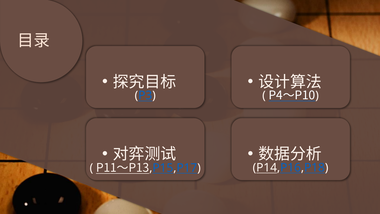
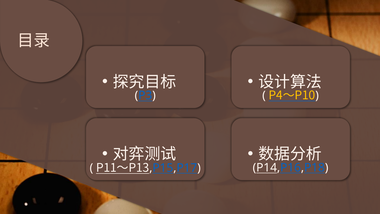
P4～P10 colour: white -> yellow (292, 95)
